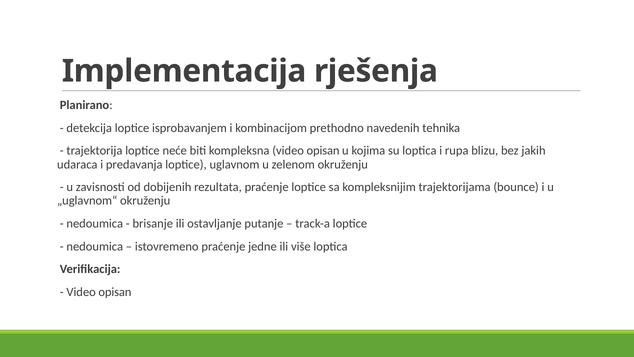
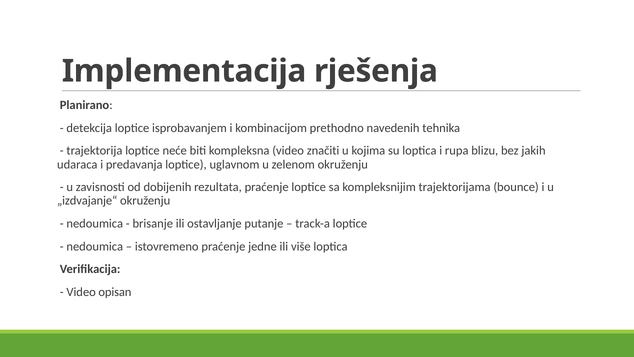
kompleksna video opisan: opisan -> značiti (323, 151)
„uglavnom“: „uglavnom“ -> „izdvajanje“ (87, 201)
